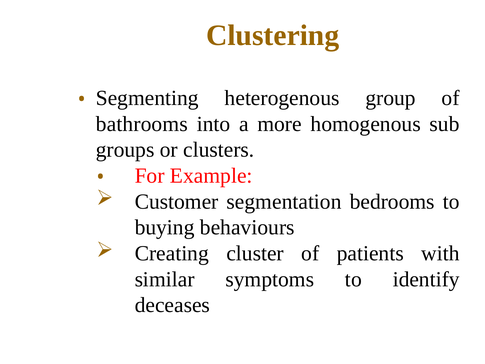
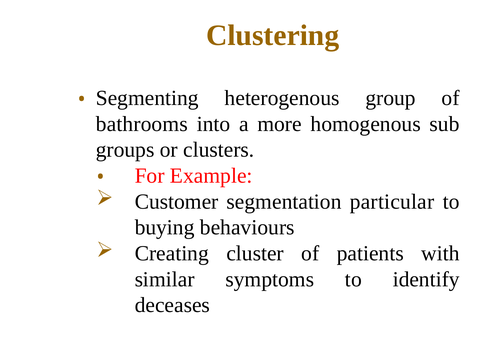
bedrooms: bedrooms -> particular (392, 202)
